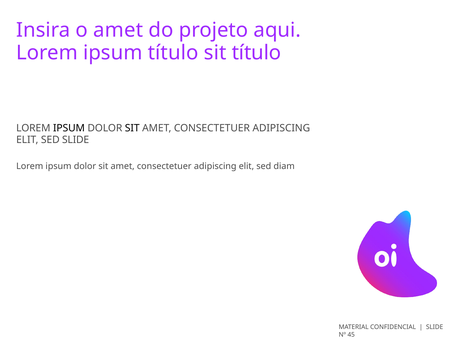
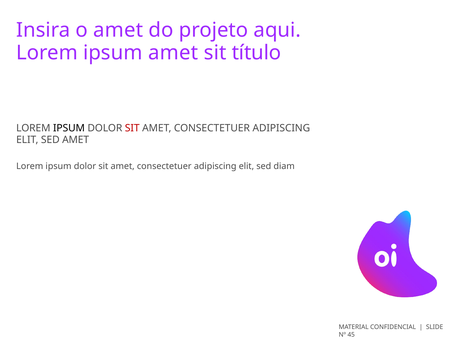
ipsum título: título -> amet (173, 53)
SIT colour: black -> red (132, 128)
SED SLIDE: SLIDE -> AMET (76, 140)
